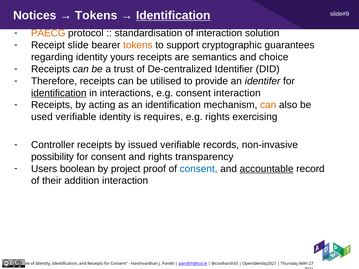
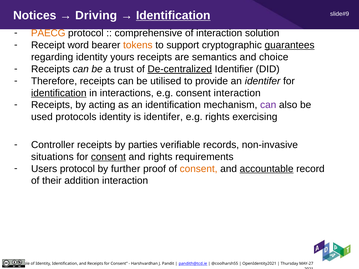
Tokens: Tokens -> Driving (96, 15)
standardisation: standardisation -> comprehensive (148, 33)
slide: slide -> word (78, 45)
guarantees underline: none -> present (290, 45)
De-centralized underline: none -> present (180, 69)
can colour: orange -> purple (268, 105)
used verifiable: verifiable -> protocols (76, 117)
is requires: requires -> identifer (163, 117)
issued: issued -> parties (143, 145)
possibility: possibility -> situations (52, 157)
consent underline: none -> present (108, 157)
transparency: transparency -> requirements (204, 157)
Users boolean: boolean -> protocol (77, 169)
project: project -> further (126, 169)
consent colour: blue -> orange (199, 169)
